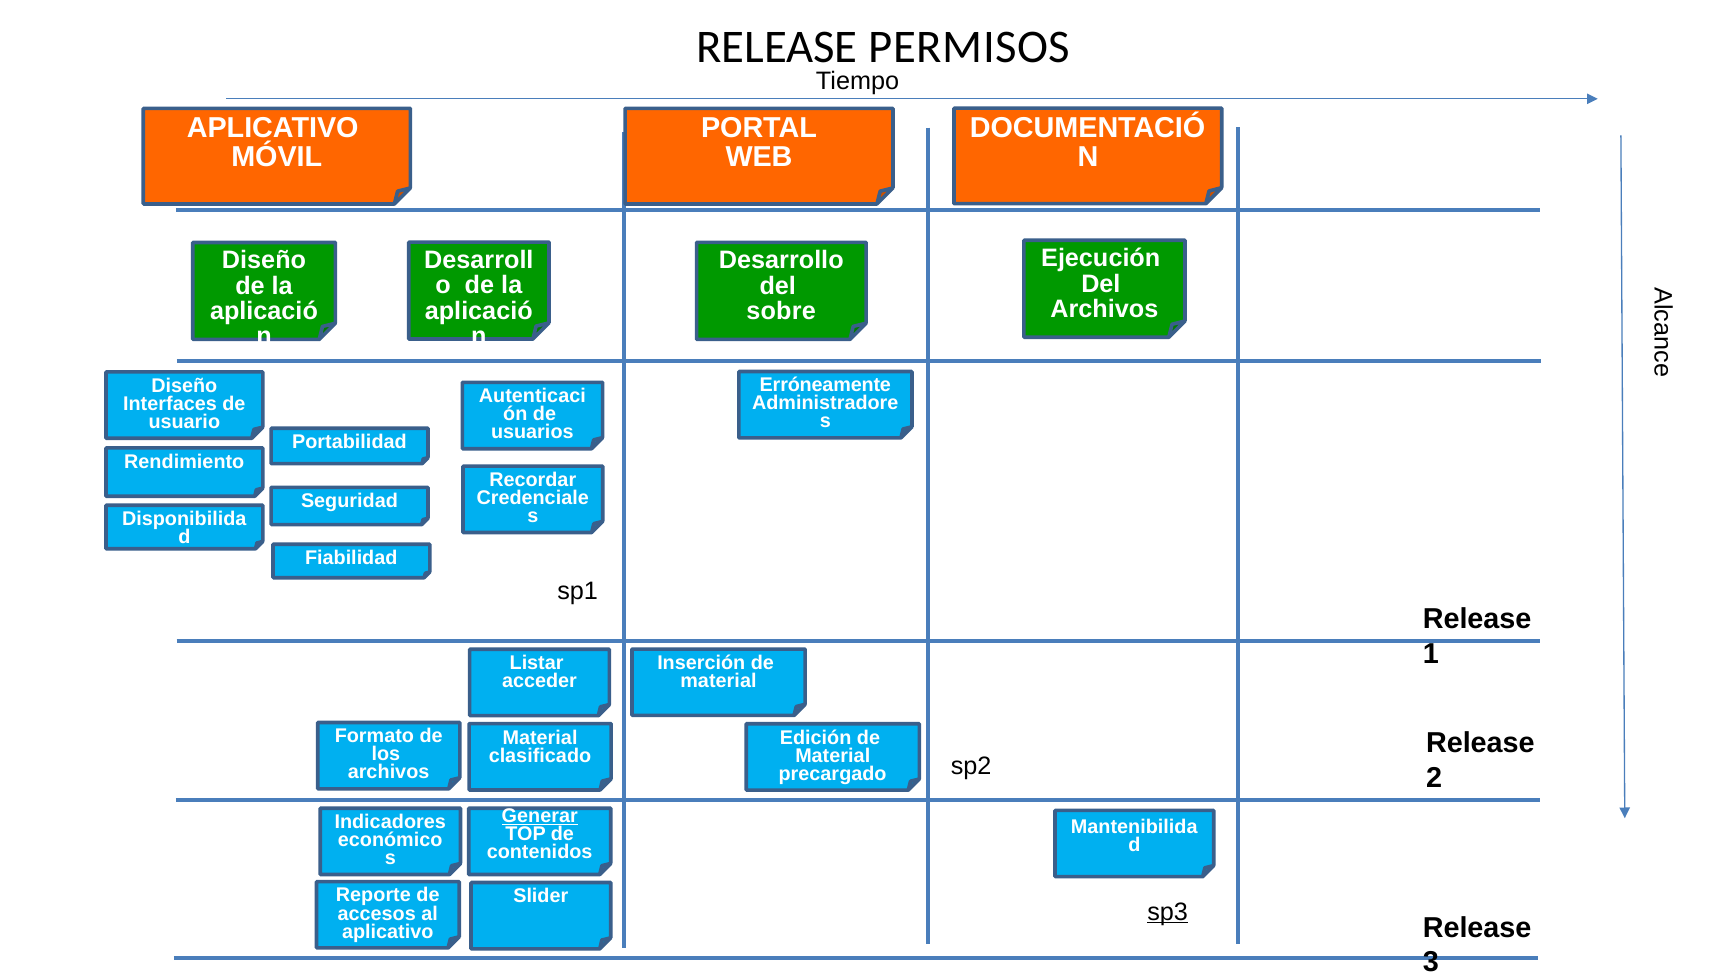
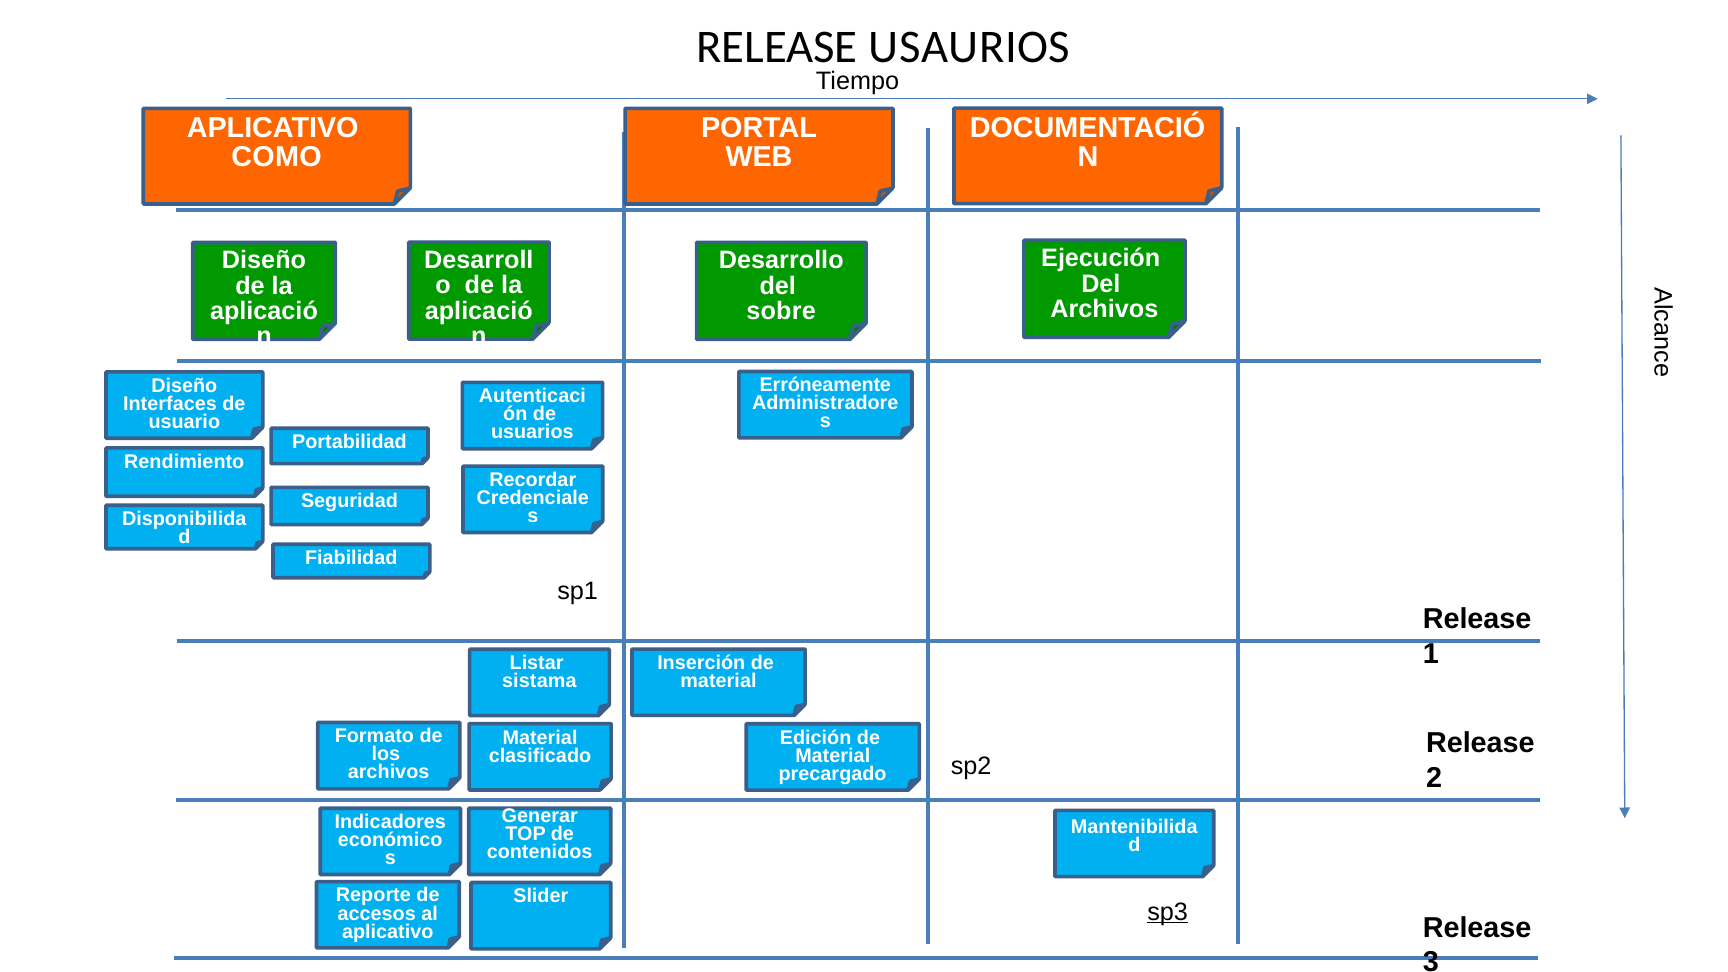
PERMISOS: PERMISOS -> USAURIOS (970, 47)
MÓVIL: MÓVIL -> COMO (277, 157)
acceder: acceder -> sistama (539, 681)
Generar underline: present -> none (540, 816)
